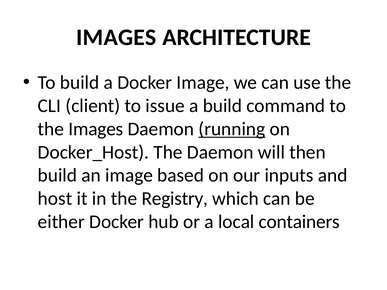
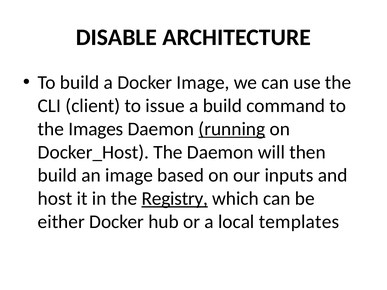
IMAGES: IMAGES -> DISABLE (116, 37)
Registry underline: none -> present (175, 199)
containers: containers -> templates (299, 222)
